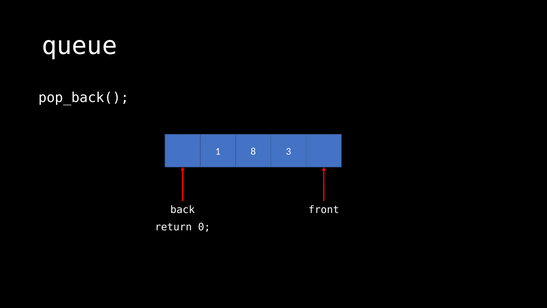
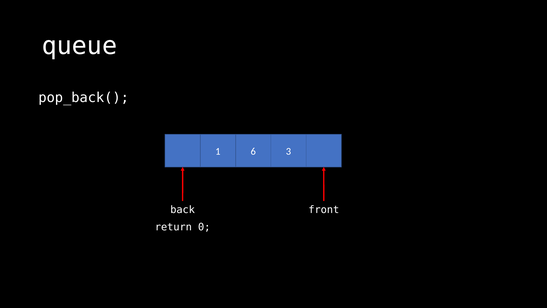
8: 8 -> 6 (253, 151)
